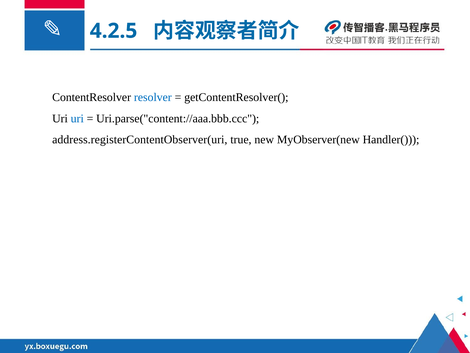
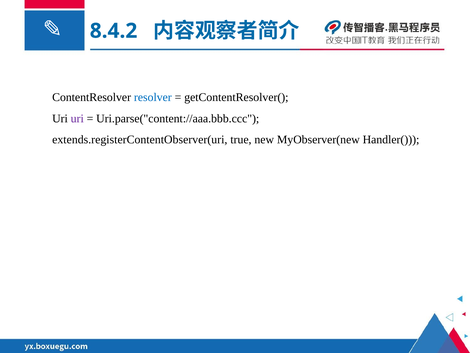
4.2.5: 4.2.5 -> 8.4.2 (114, 31)
uri colour: blue -> purple (77, 118)
address.registerContentObserver(uri: address.registerContentObserver(uri -> extends.registerContentObserver(uri (140, 140)
